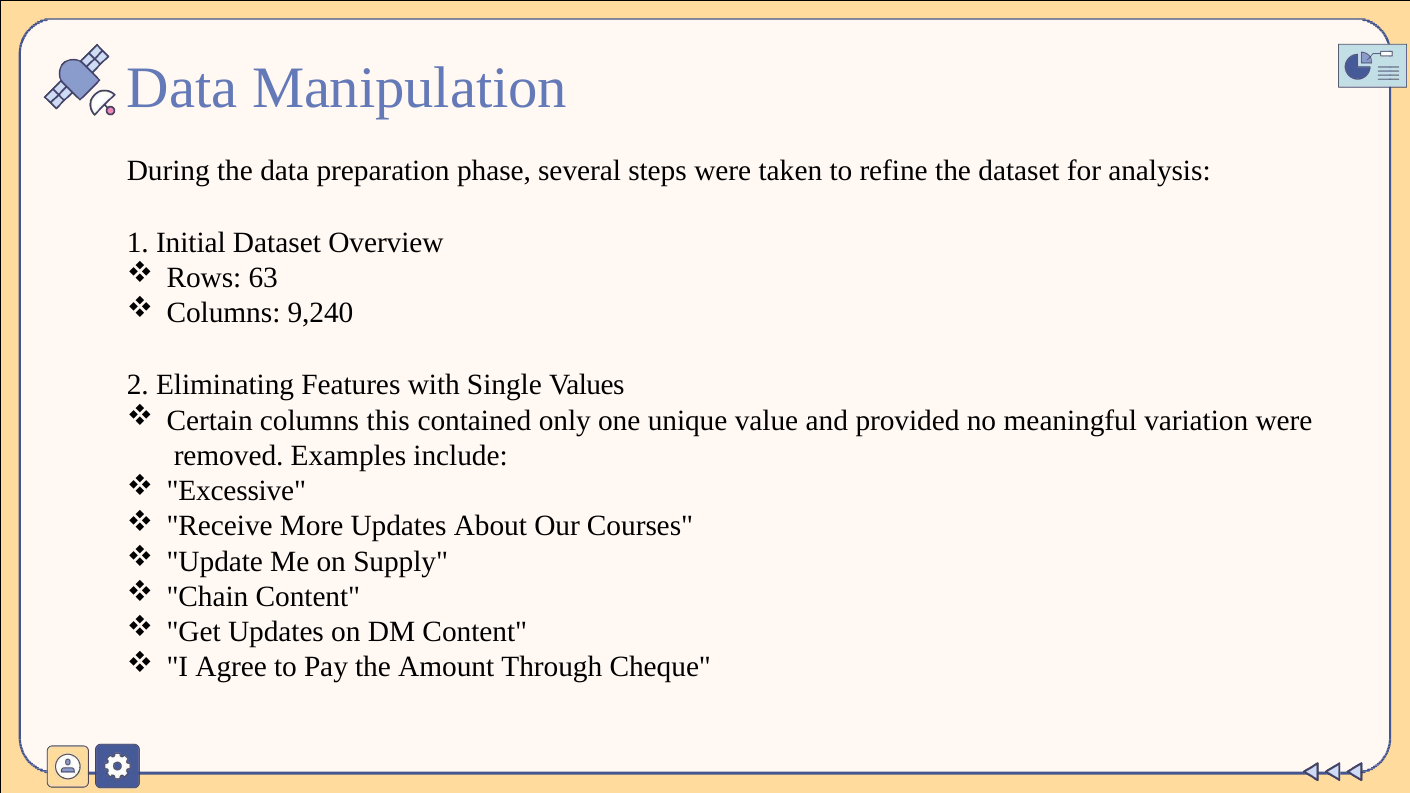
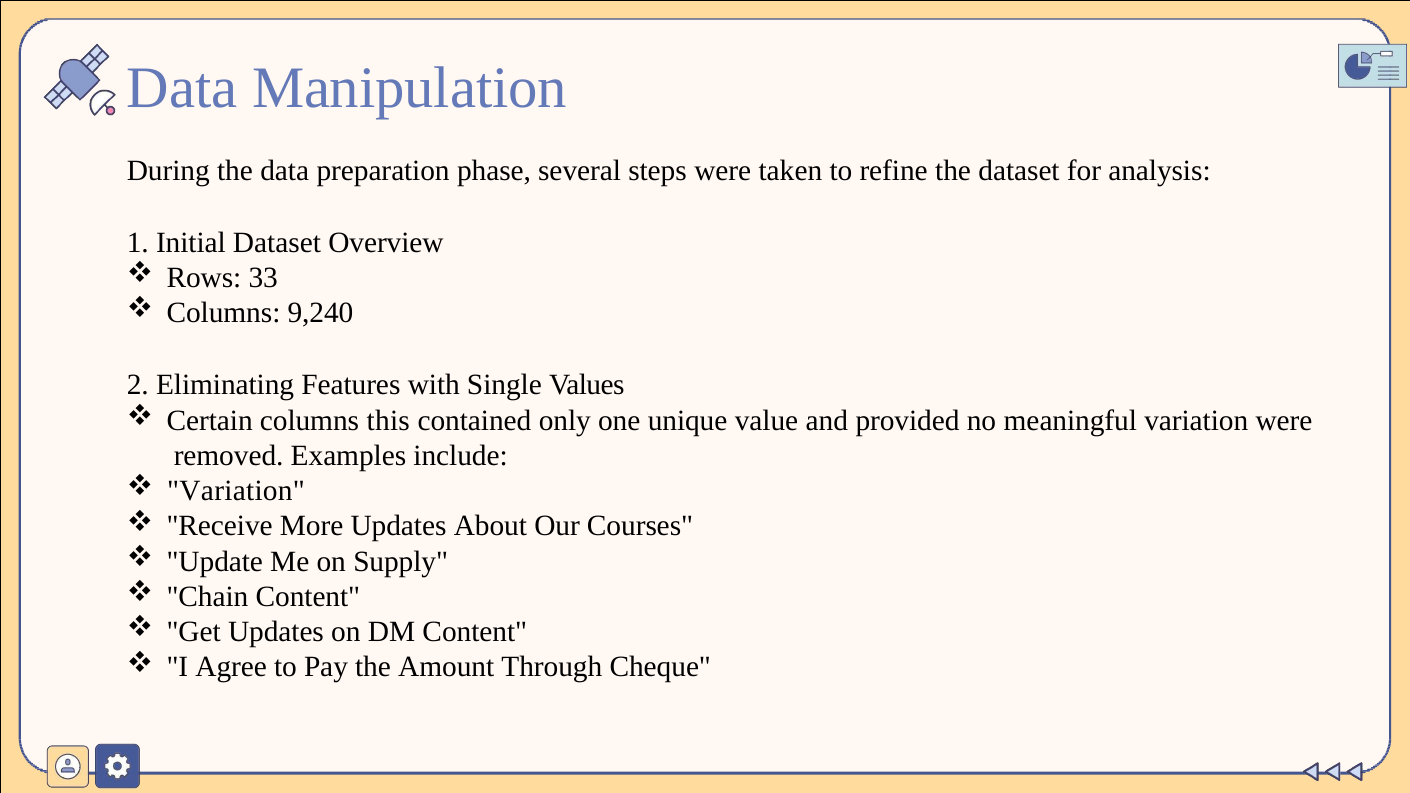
63: 63 -> 33 (263, 278)
Excessive: Excessive -> Variation (236, 491)
